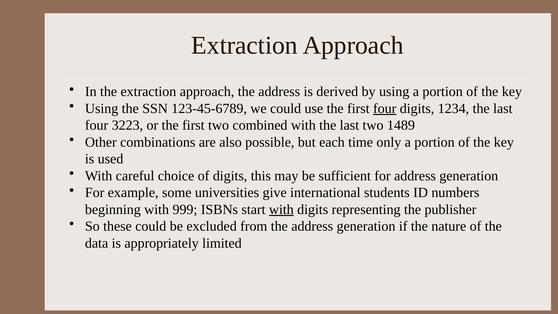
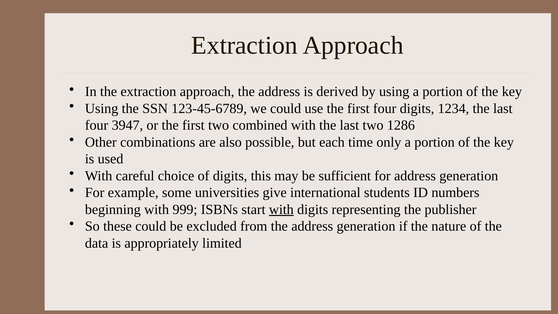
four underline: present -> none (385, 109)
3223: 3223 -> 3947 (127, 125)
1489: 1489 -> 1286 (401, 125)
